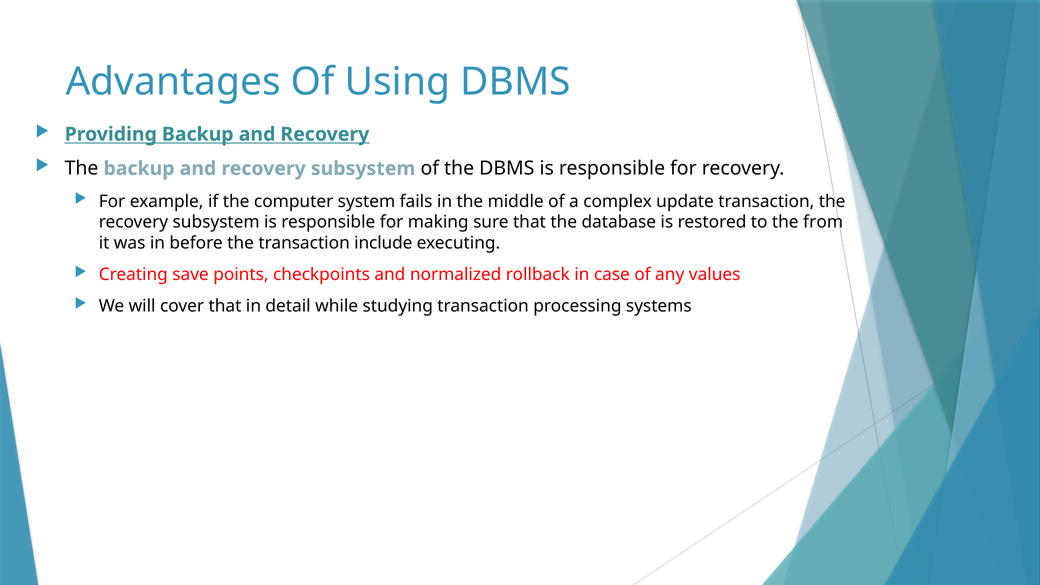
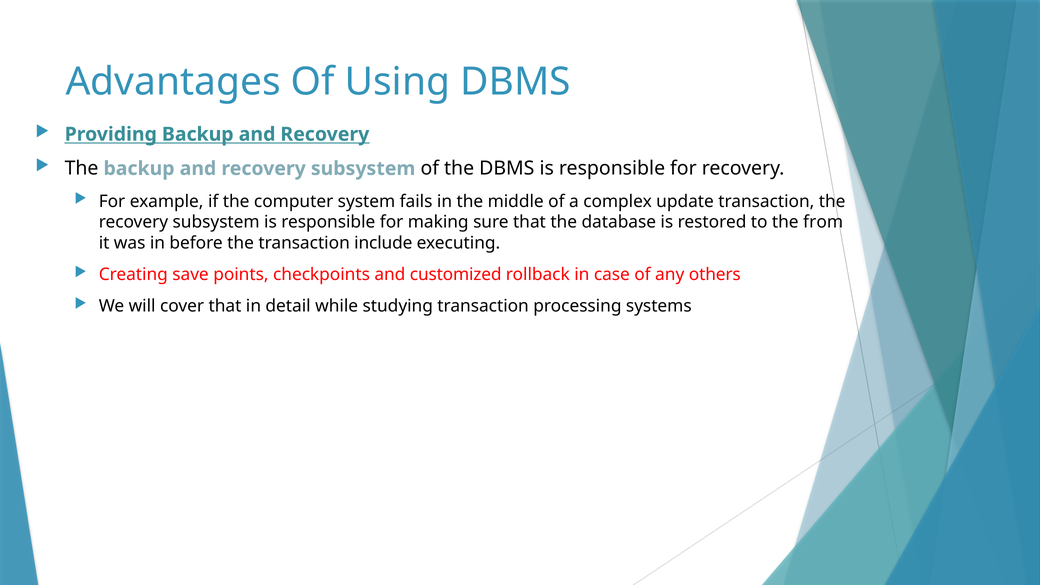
normalized: normalized -> customized (456, 274)
values: values -> others (715, 274)
